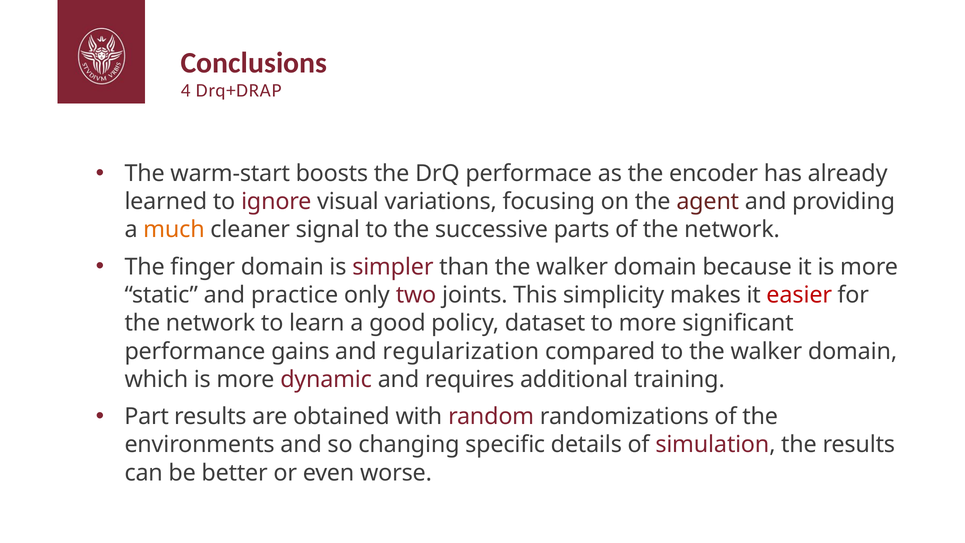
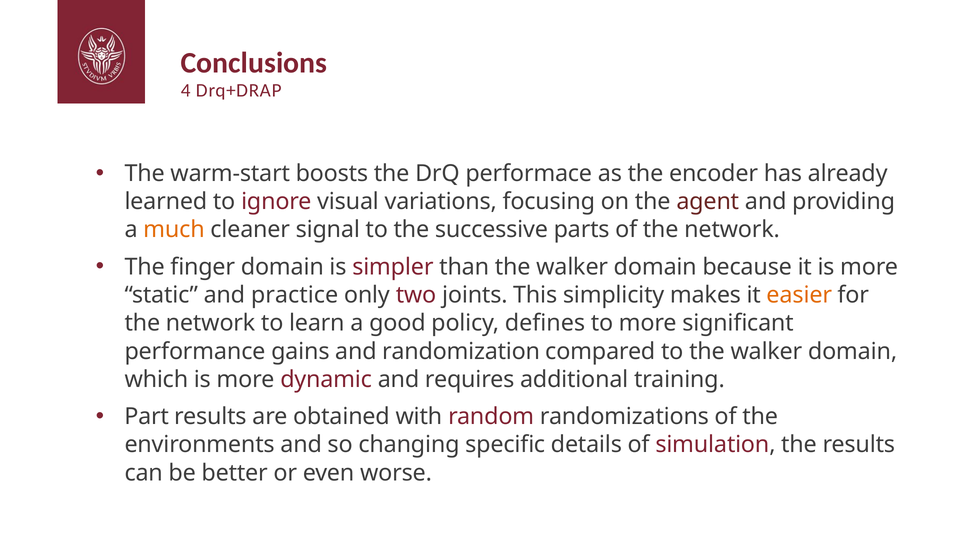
easier colour: red -> orange (799, 295)
dataset: dataset -> defines (545, 323)
regularization: regularization -> randomization (461, 351)
